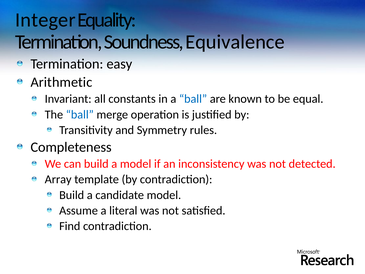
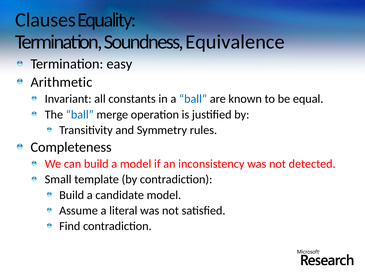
Integer: Integer -> Clauses (46, 20)
Array: Array -> Small (58, 179)
